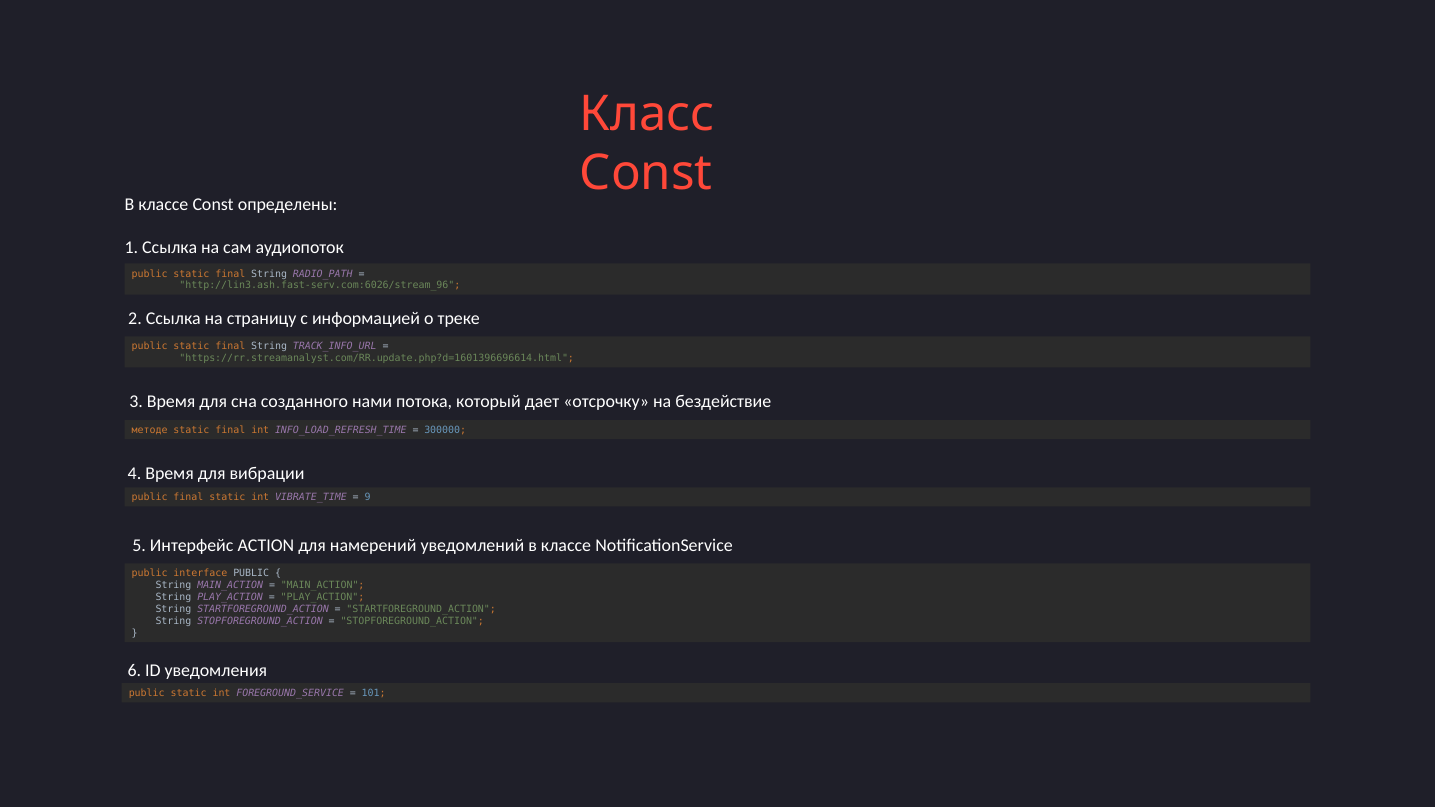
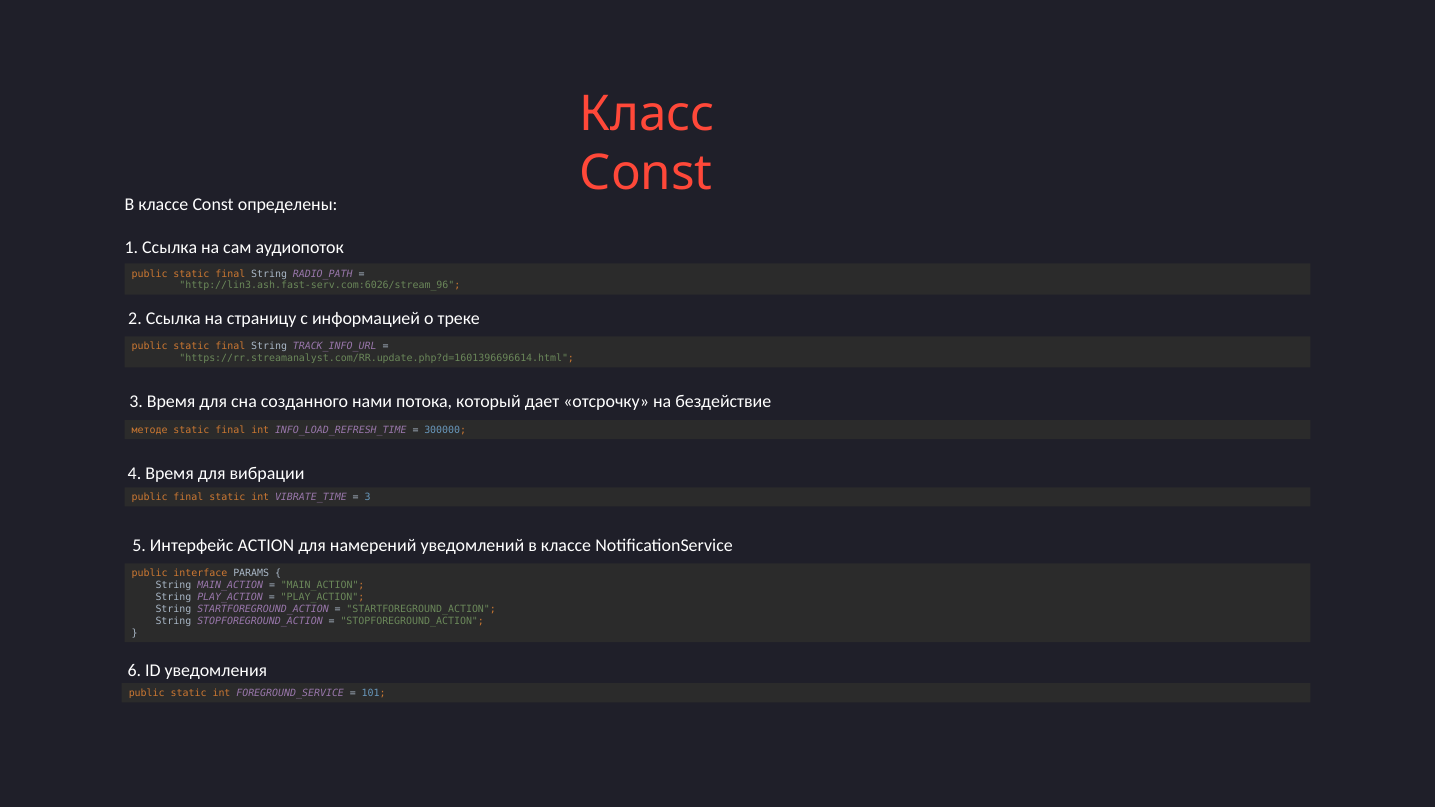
9: 9 -> 3 (368, 498)
interface PUBLIC: PUBLIC -> PARAMS (251, 574)
